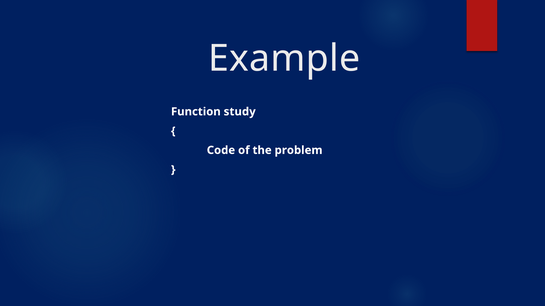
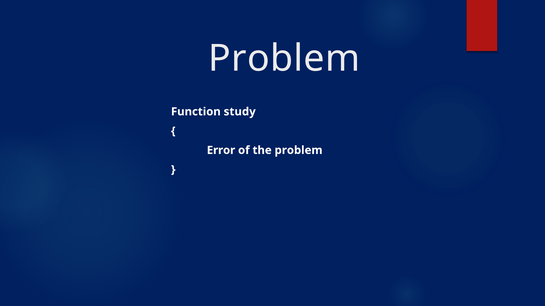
Example: Example -> Problem (284, 59)
Code: Code -> Error (221, 150)
